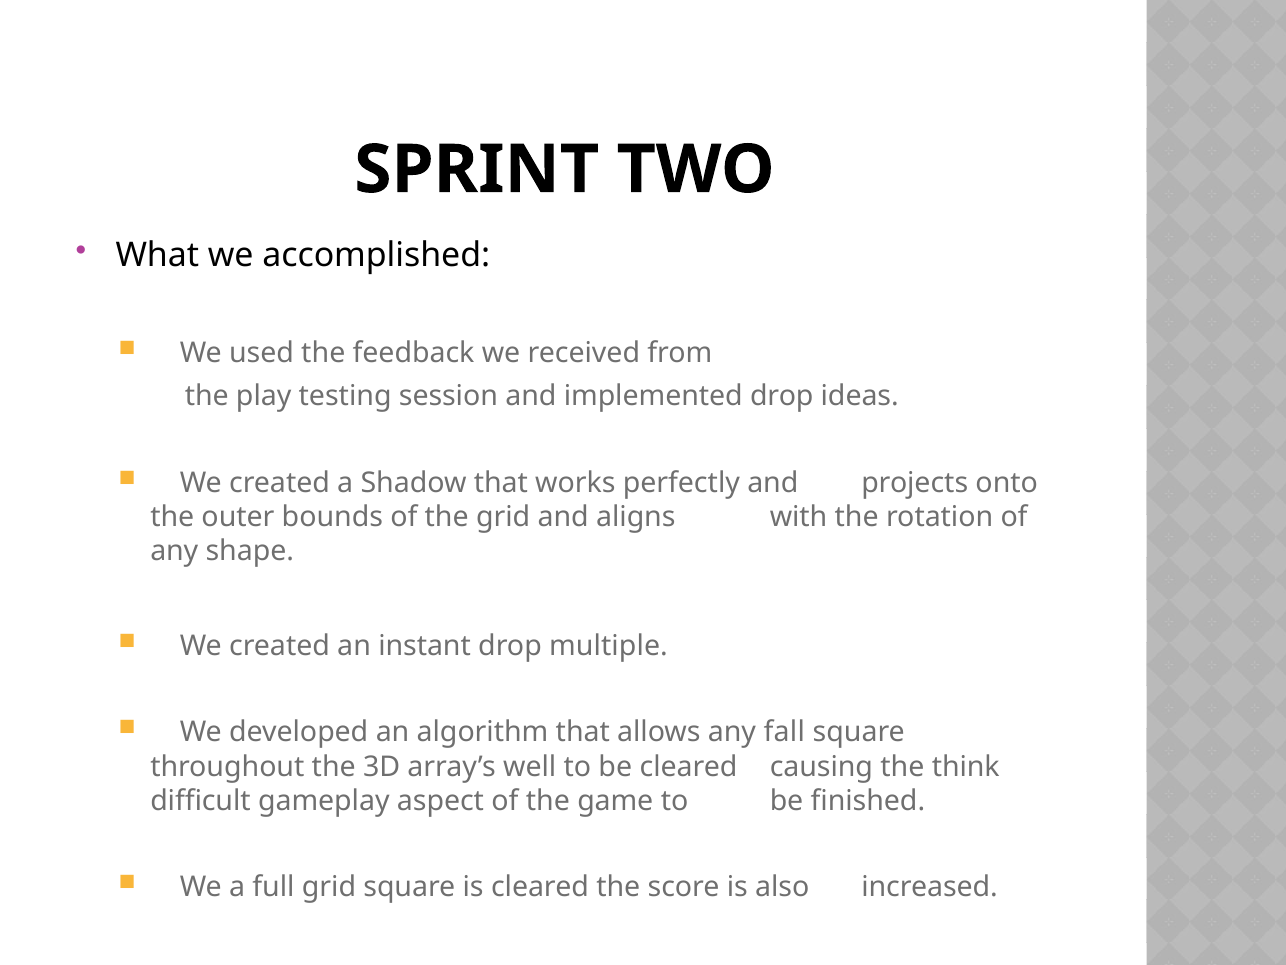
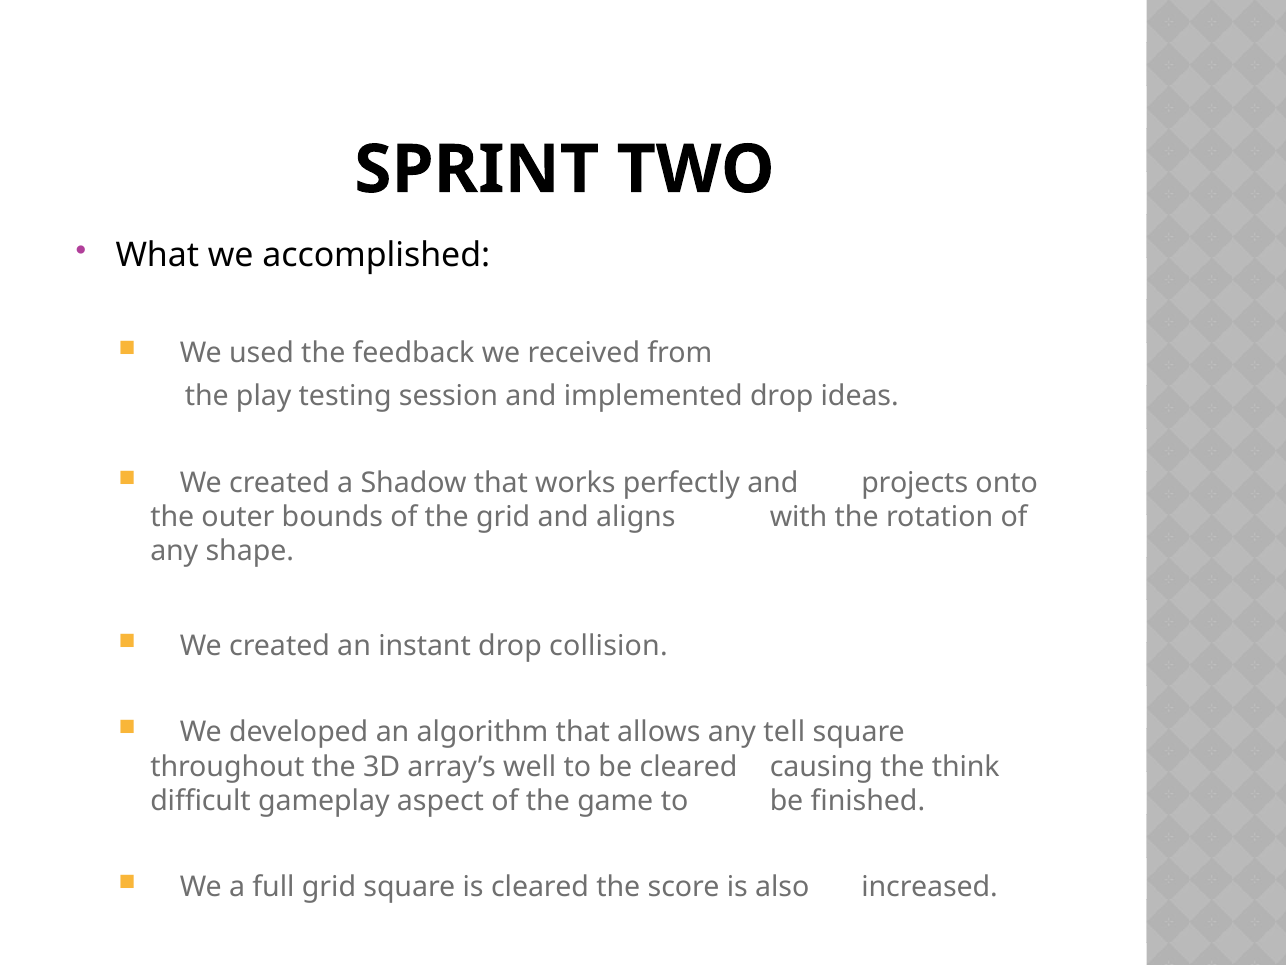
multiple: multiple -> collision (608, 646)
fall: fall -> tell (784, 732)
